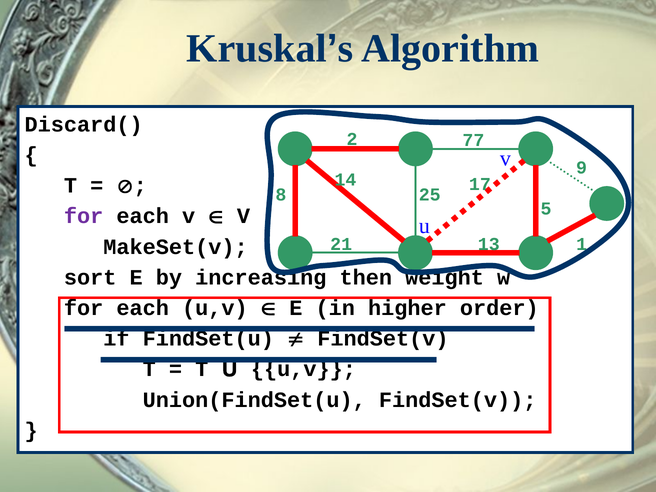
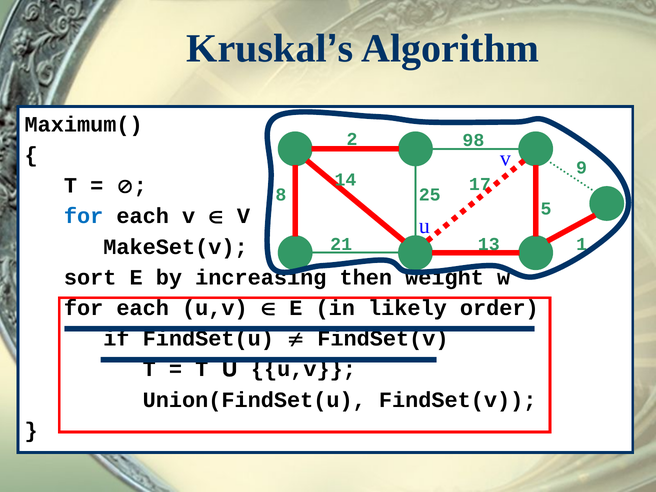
Discard(: Discard( -> Maximum( (84, 124)
77: 77 -> 98 (473, 140)
for colour: purple -> blue (84, 216)
higher: higher -> likely (407, 308)
